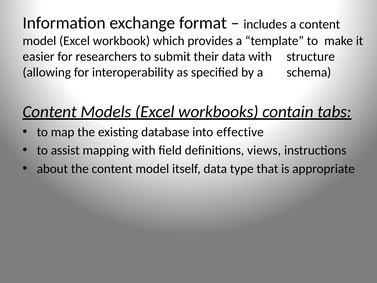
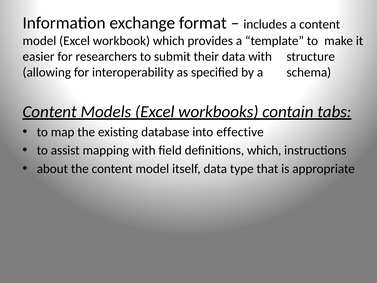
definitions views: views -> which (264, 150)
